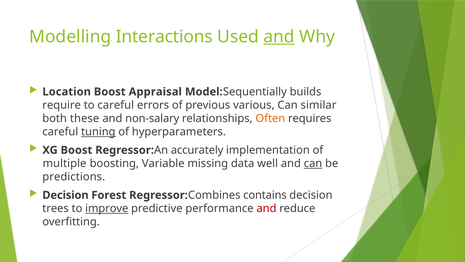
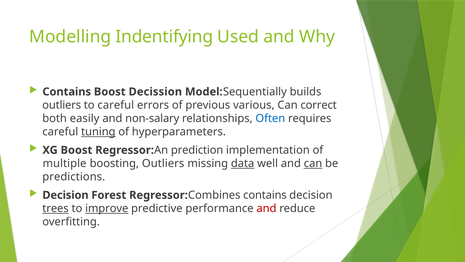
Interactions: Interactions -> Indentifying (164, 37)
and underline: present -> none (279, 37)
Location: Location -> Contains (67, 92)
Appraisal: Appraisal -> Decission (155, 92)
require: require -> outliers (62, 105)
similar: similar -> correct (319, 105)
these: these -> easily (85, 118)
Often colour: orange -> blue (270, 118)
accurately: accurately -> prediction (197, 150)
boosting Variable: Variable -> Outliers (163, 163)
data underline: none -> present (243, 163)
trees underline: none -> present (56, 208)
